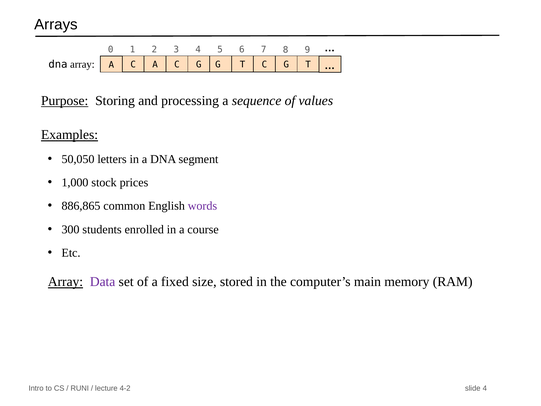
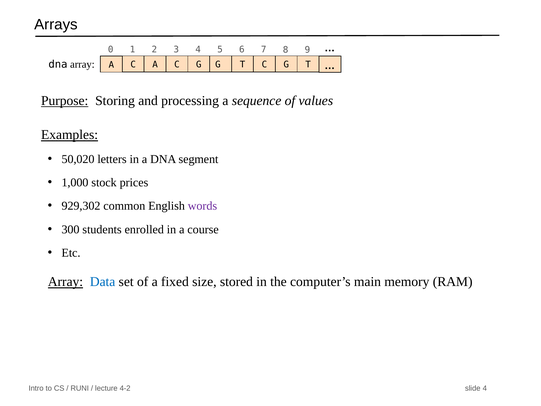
50,050: 50,050 -> 50,020 (78, 159)
886,865: 886,865 -> 929,302 (81, 206)
Data colour: purple -> blue (103, 282)
